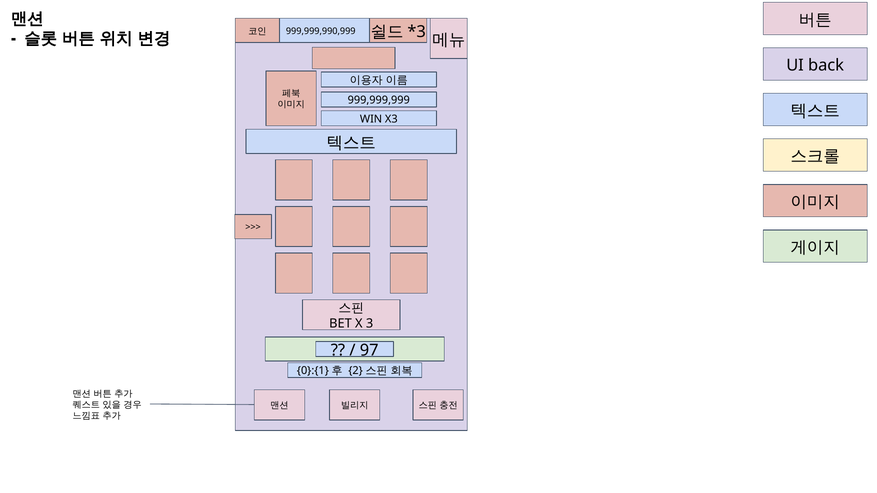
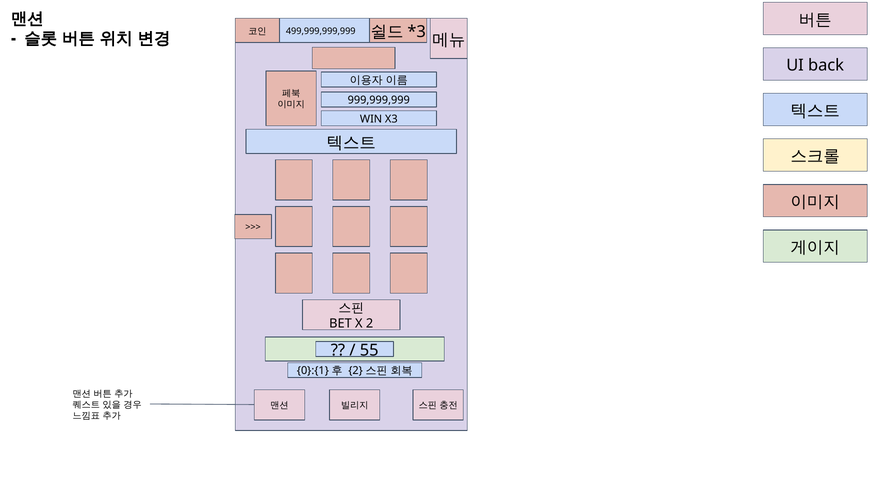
999,999,990,999: 999,999,990,999 -> 499,999,999,999 (321, 31)
3: 3 -> 2 (370, 324)
97: 97 -> 55 (369, 350)
